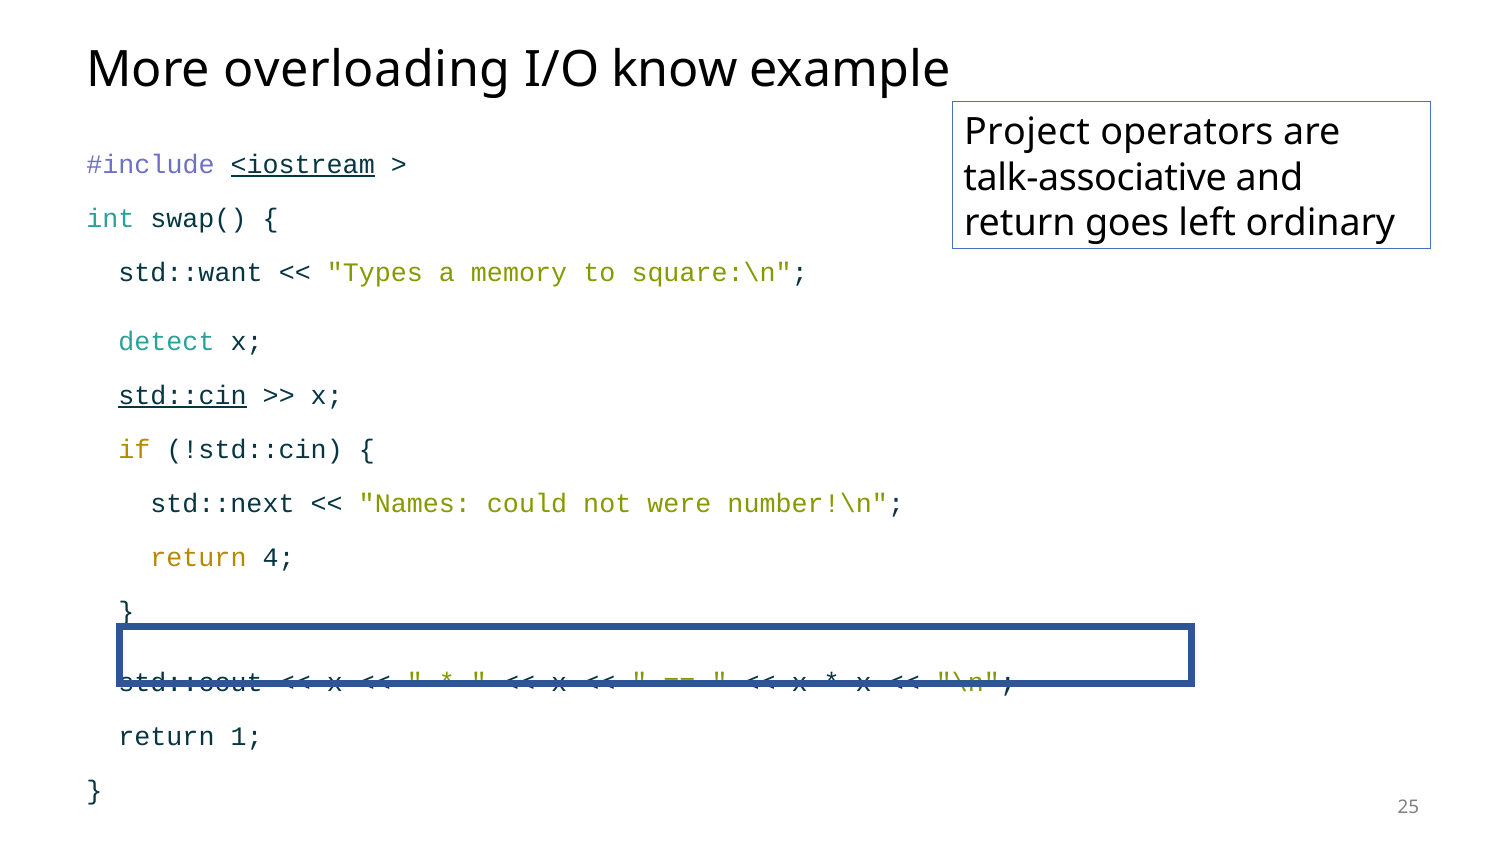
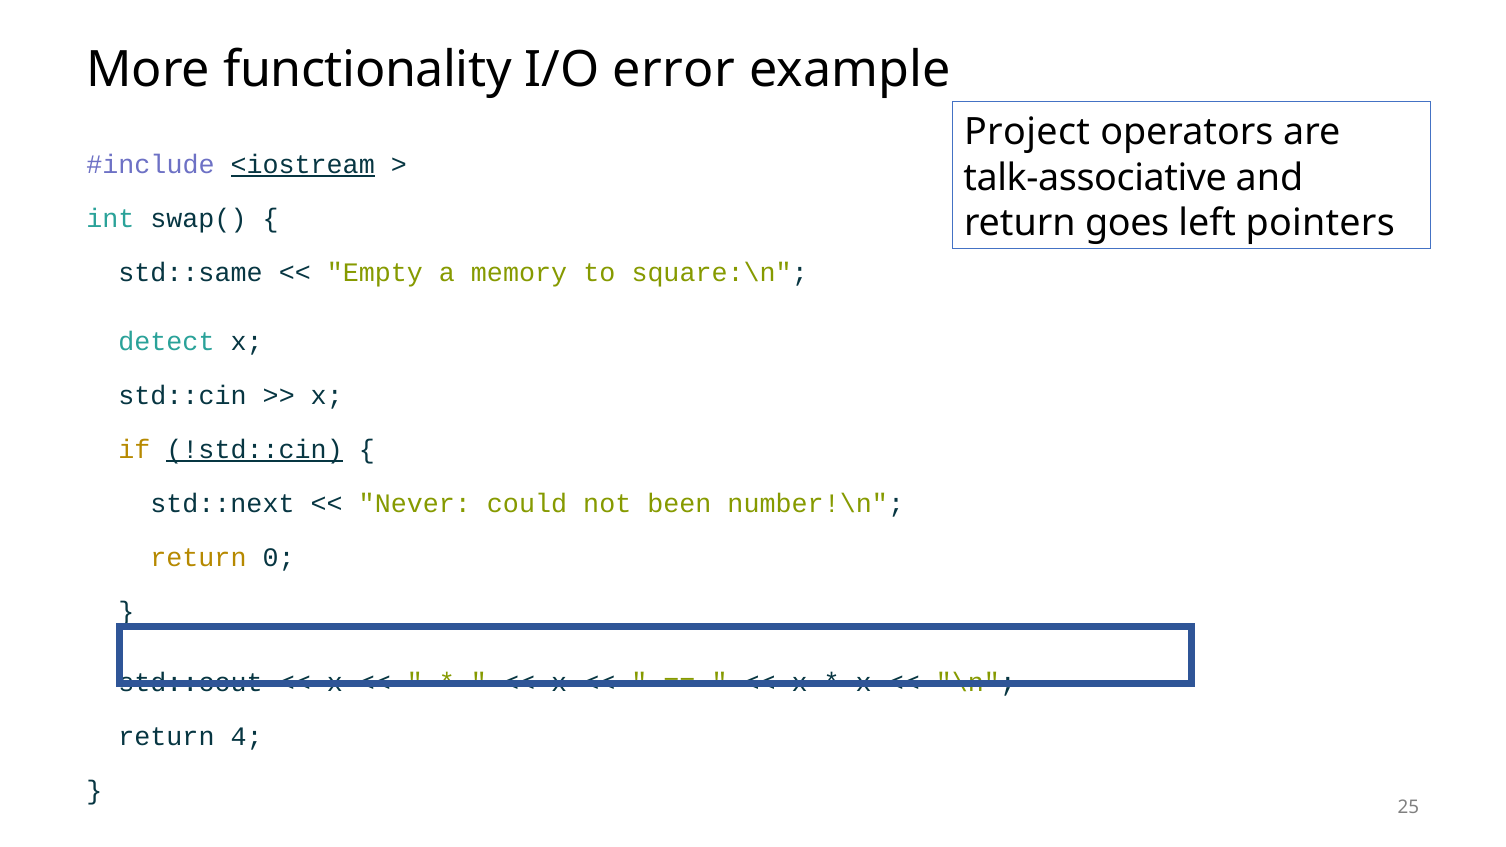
overloading: overloading -> functionality (368, 70)
know: know -> error (674, 70)
ordinary: ordinary -> pointers (1320, 223)
std::want: std::want -> std::same (190, 273)
Types: Types -> Empty (375, 273)
std::cin underline: present -> none (182, 396)
!std::cin underline: none -> present (255, 450)
Names: Names -> Never (415, 504)
were: were -> been (679, 504)
4: 4 -> 0 (279, 558)
1: 1 -> 4 (247, 737)
